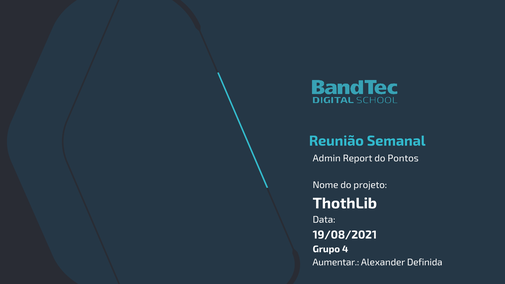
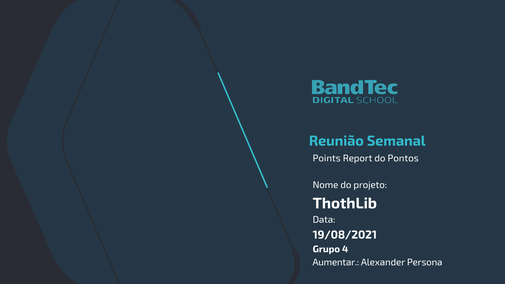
Admin: Admin -> Points (327, 158)
Definida: Definida -> Persona (425, 262)
